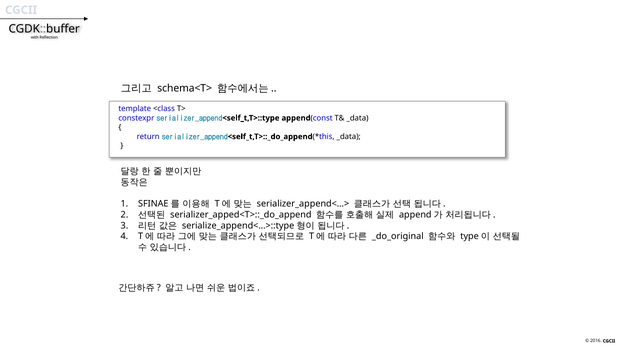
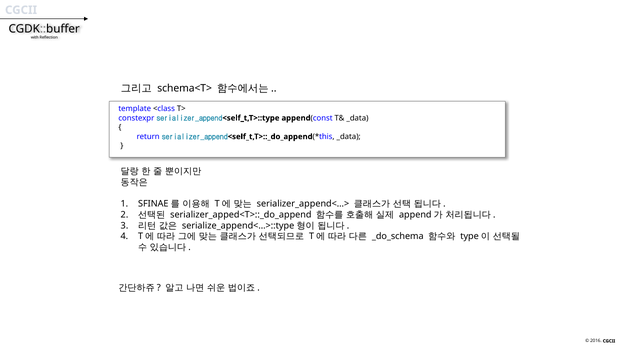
_do_original: _do_original -> _do_schema (398, 237)
